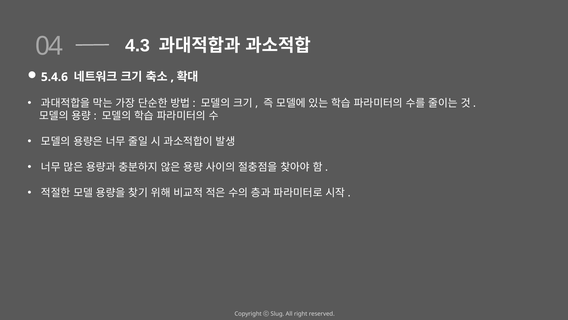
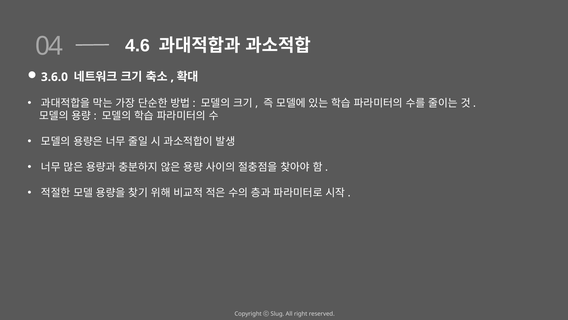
4.3: 4.3 -> 4.6 (137, 46)
5.4.6: 5.4.6 -> 3.6.0 (54, 77)
